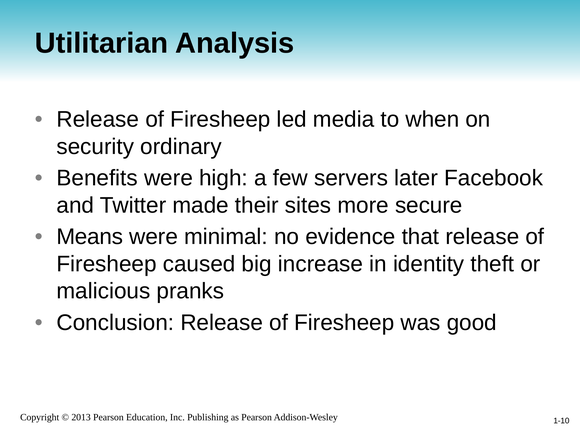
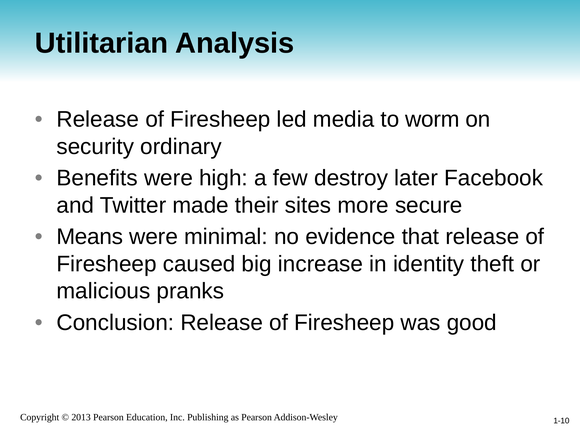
when: when -> worm (432, 120)
servers: servers -> destroy (351, 178)
